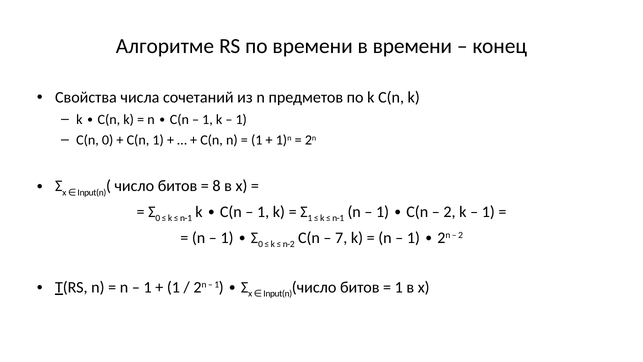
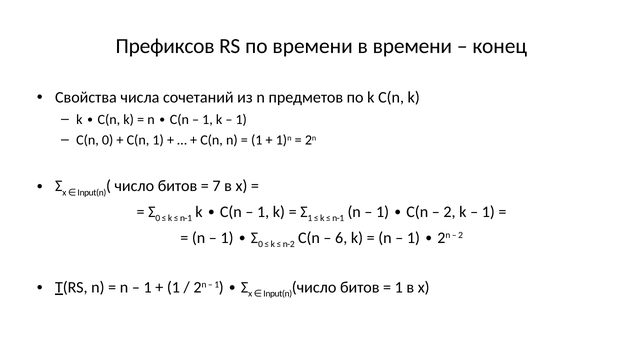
Алгоритме: Алгоритме -> Префиксов (165, 46)
8: 8 -> 7 (217, 186)
7: 7 -> 6 (341, 238)
